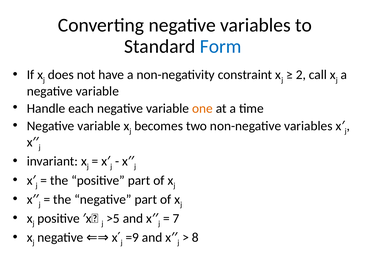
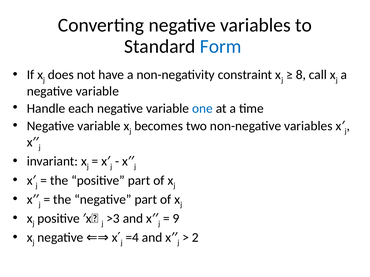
2: 2 -> 8 (301, 75)
one colour: orange -> blue (202, 109)
>5: >5 -> >3 (113, 219)
7: 7 -> 9 (176, 219)
=9: =9 -> =4 (132, 238)
8: 8 -> 2 (195, 238)
